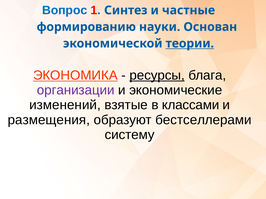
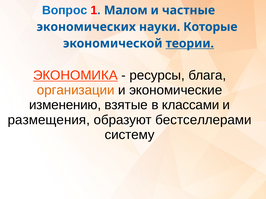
Синтез: Синтез -> Малом (126, 10)
формированию: формированию -> экономических (86, 27)
Основан: Основан -> Которые (210, 27)
ресурсы underline: present -> none (157, 75)
организации colour: purple -> orange (76, 90)
изменений: изменений -> изменению (65, 105)
